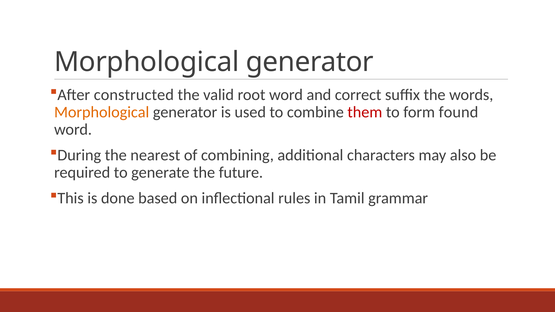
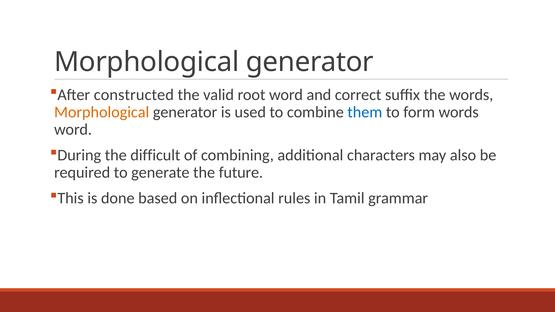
them colour: red -> blue (365, 112)
form found: found -> words (459, 112)
nearest: nearest -> difficult (155, 155)
